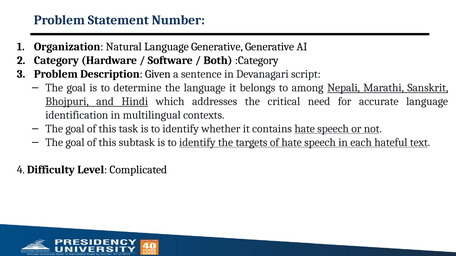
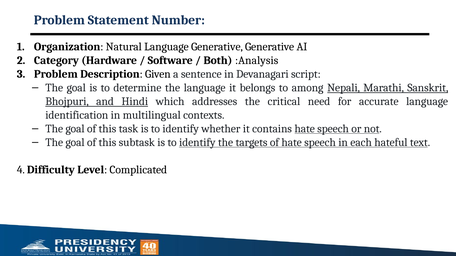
:Category: :Category -> :Analysis (257, 60)
